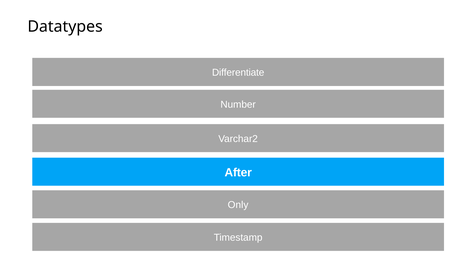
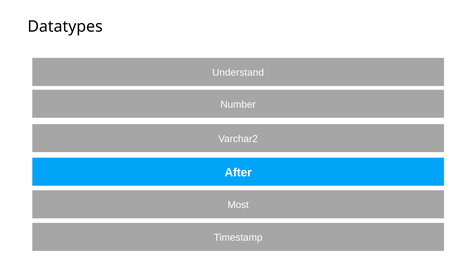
Differentiate: Differentiate -> Understand (238, 73)
Only: Only -> Most (238, 205)
